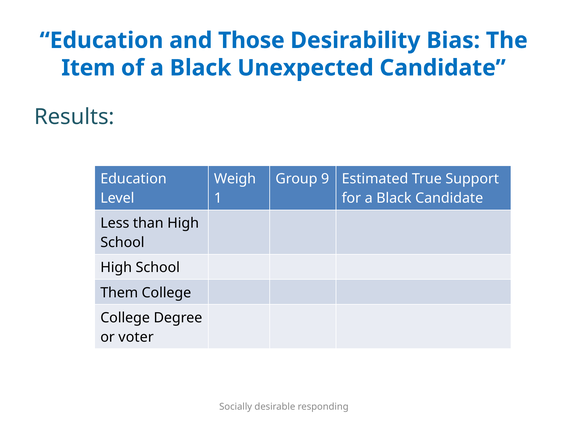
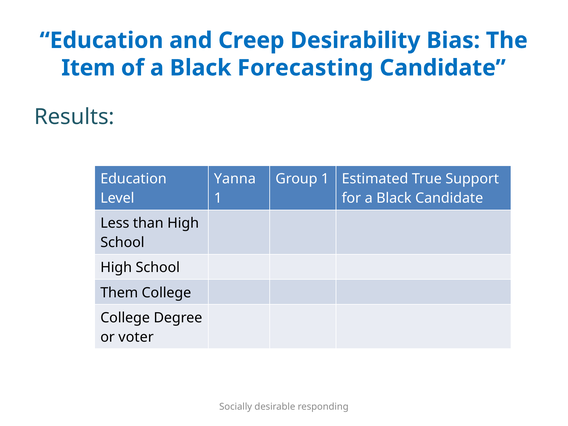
Those: Those -> Creep (251, 40)
Unexpected: Unexpected -> Forecasting (305, 68)
Weigh: Weigh -> Yanna (235, 179)
Group 9: 9 -> 1 (325, 179)
